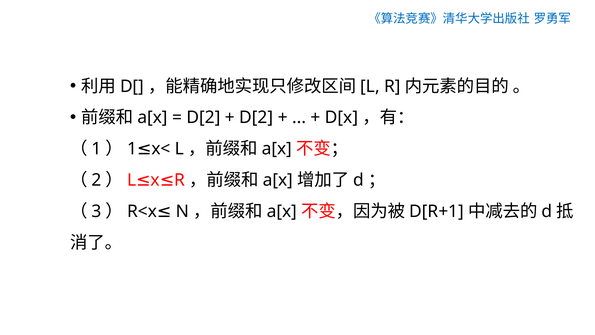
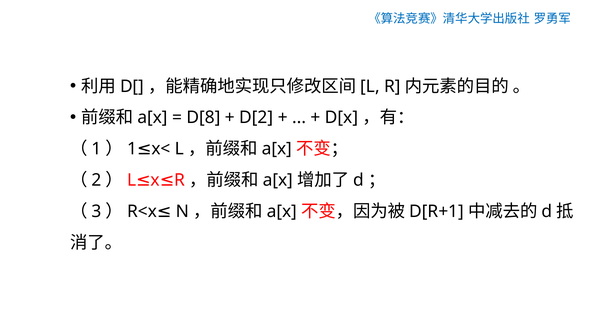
D[2: D[2 -> D[8 (203, 117)
